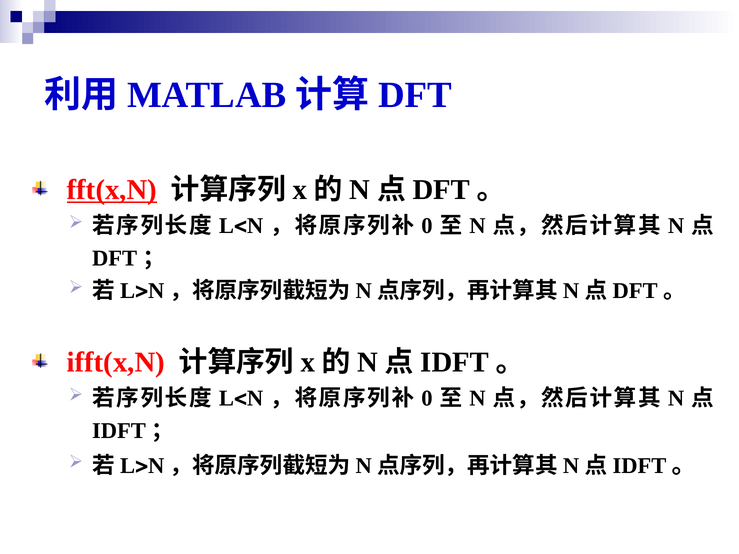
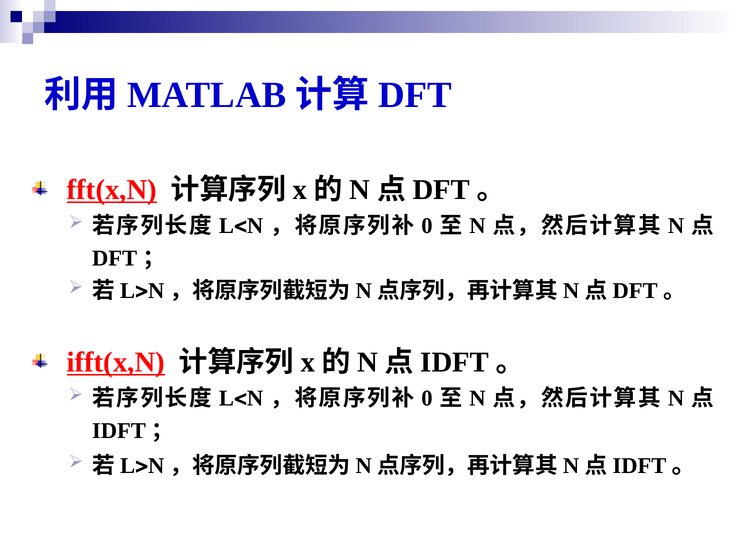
ifft(x,N underline: none -> present (116, 363)
